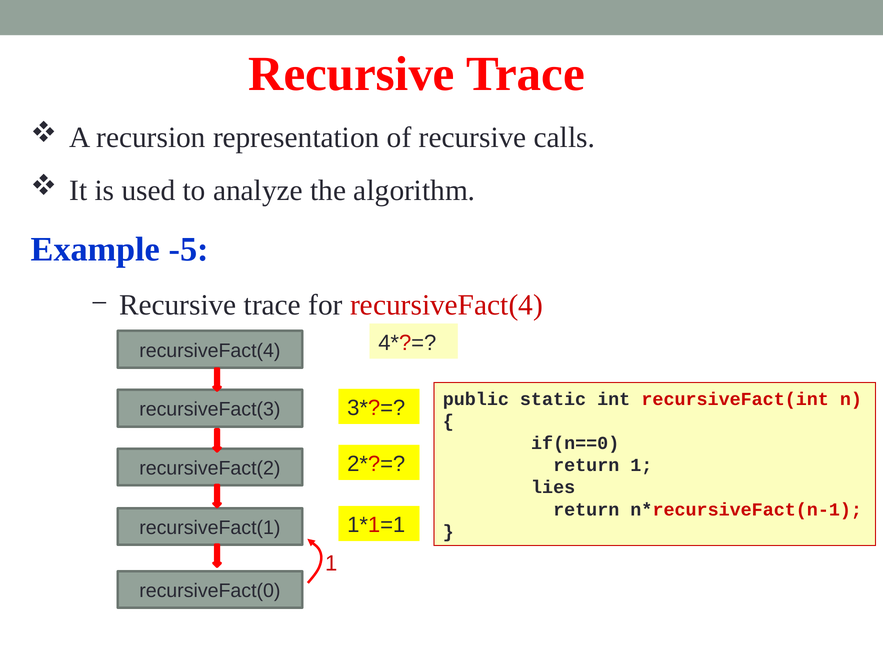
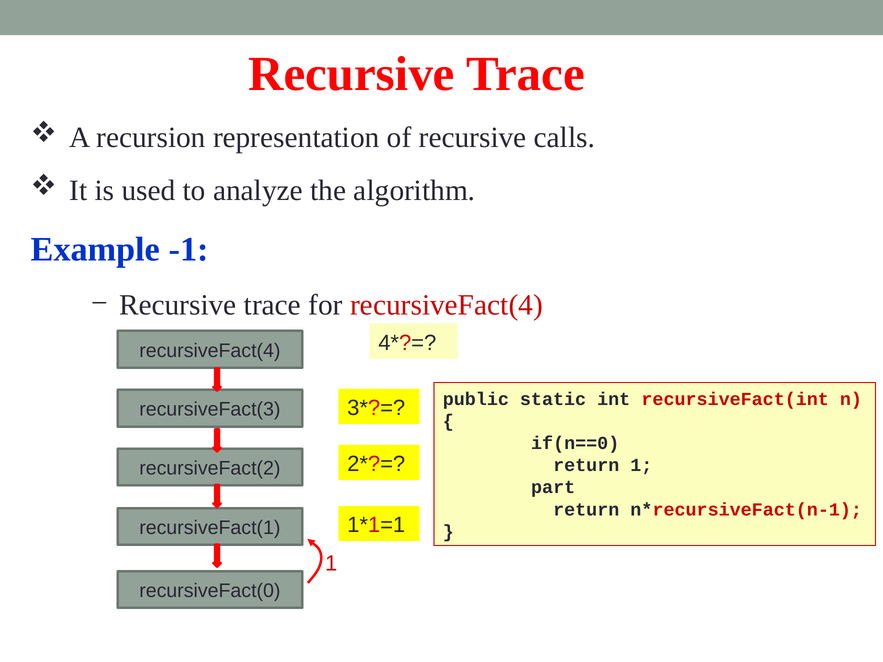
-5: -5 -> -1 (189, 250)
lies: lies -> part (553, 488)
